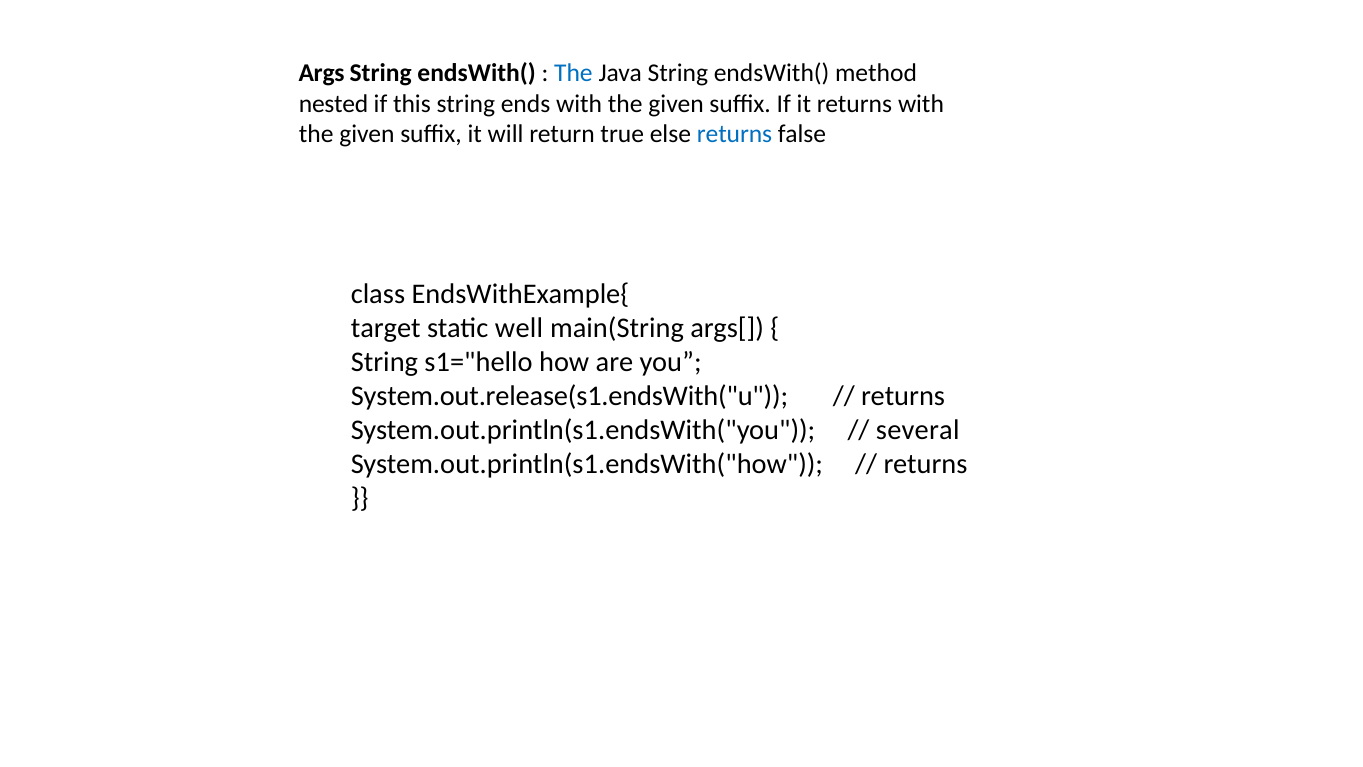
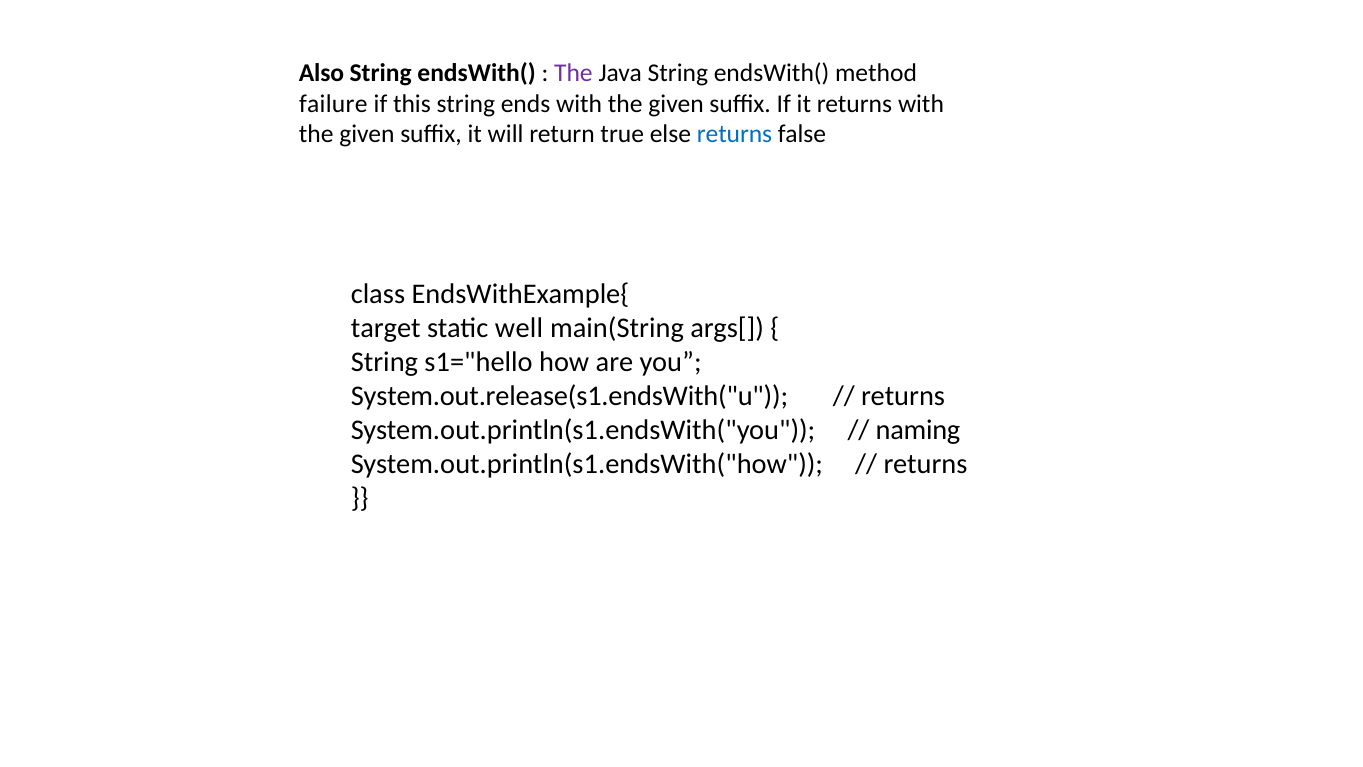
Args: Args -> Also (322, 73)
The colour: blue -> purple (573, 73)
nested: nested -> failure (333, 104)
several: several -> naming (918, 430)
